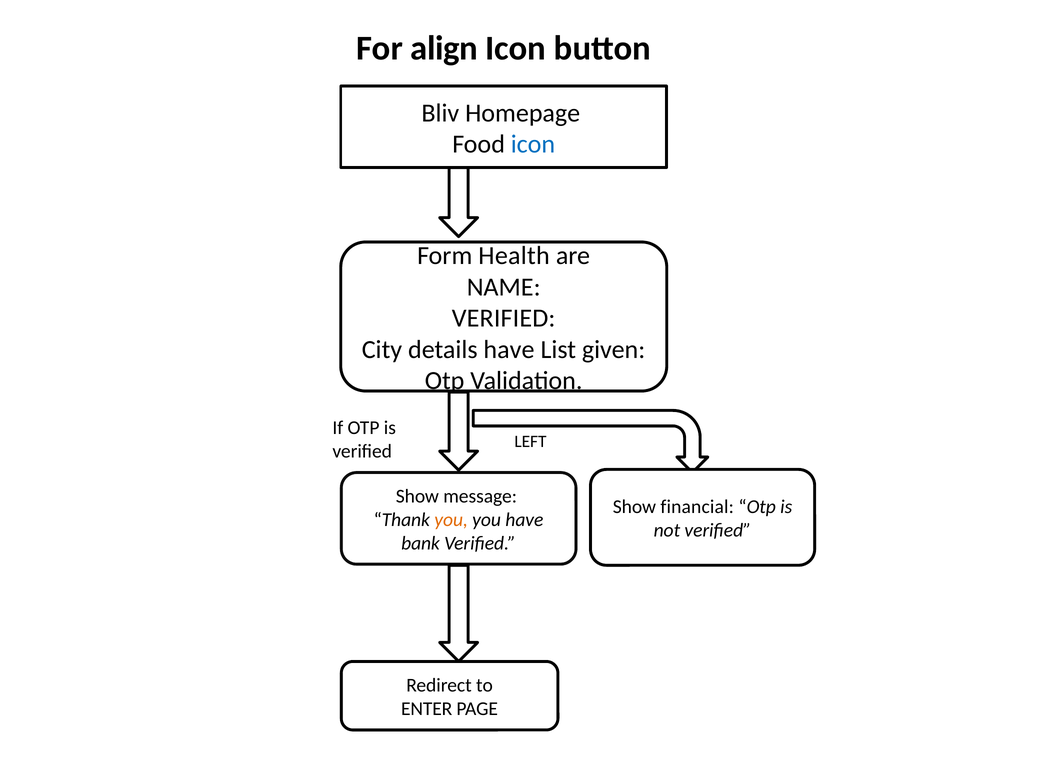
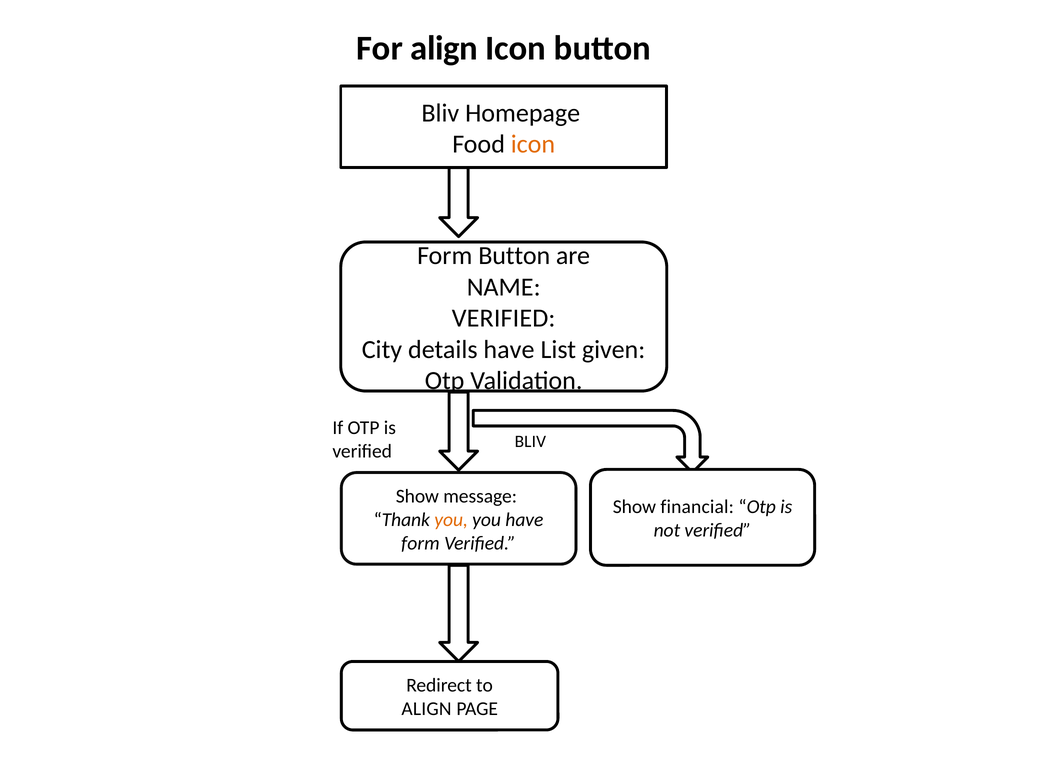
icon colour: blue -> orange (533, 144)
Form Health: Health -> Button (514, 256)
LEFT: LEFT -> BLIV (530, 442)
bank: bank -> form (420, 543)
ENTER: ENTER -> ALIGN (426, 709)
